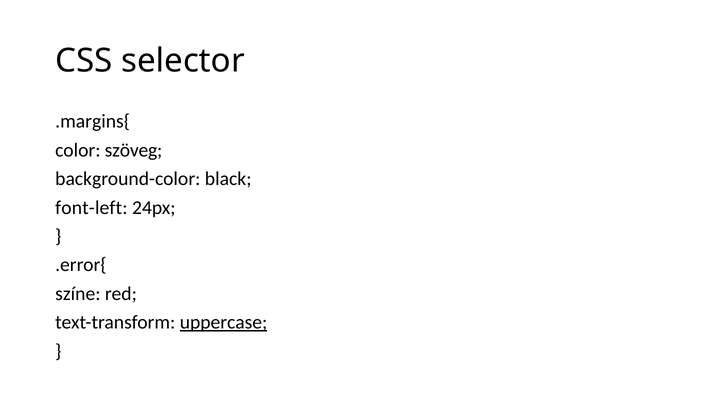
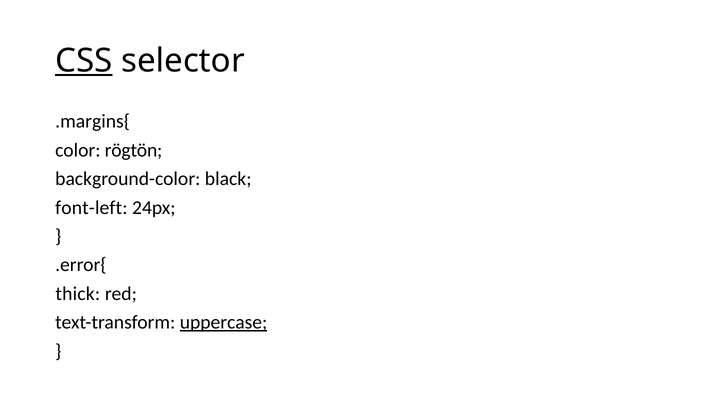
CSS underline: none -> present (84, 61)
szöveg: szöveg -> rögtön (134, 150)
színe: színe -> thick (78, 294)
